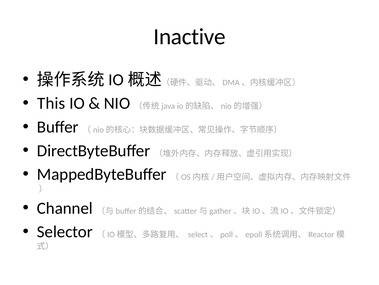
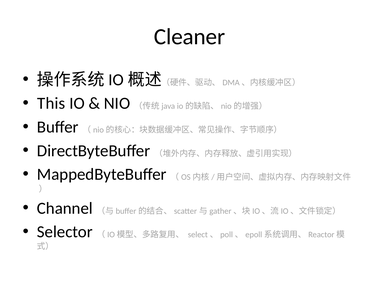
Inactive: Inactive -> Cleaner (190, 37)
